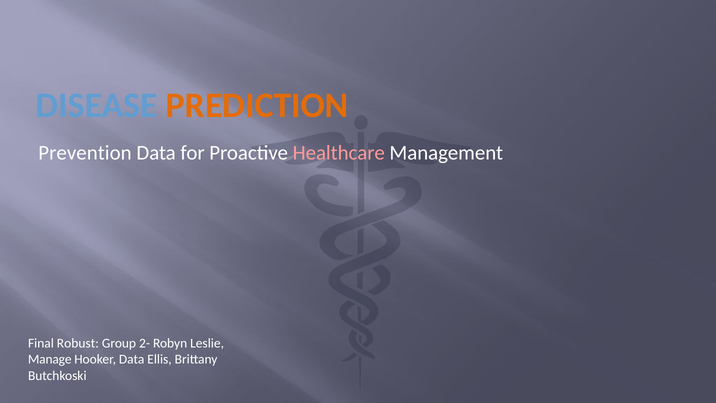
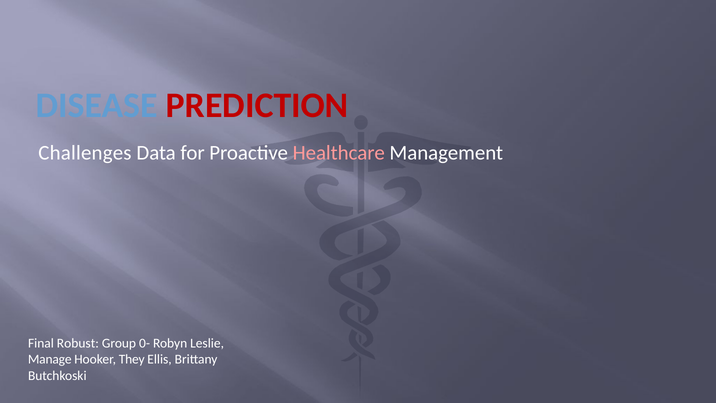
PREDICTION colour: orange -> red (257, 105)
Prevention: Prevention -> Challenges (85, 153)
2-: 2- -> 0- (145, 343)
Hooker Data: Data -> They (132, 359)
